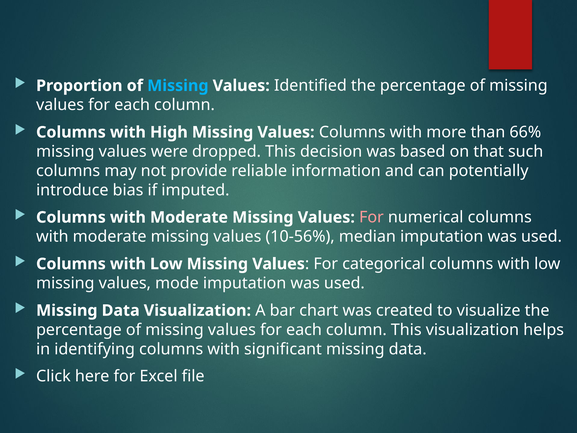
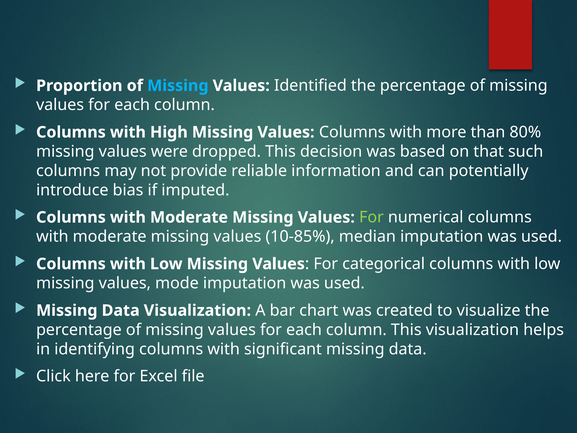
66%: 66% -> 80% (525, 132)
For colour: pink -> light green (371, 217)
10-56%: 10-56% -> 10-85% (300, 237)
